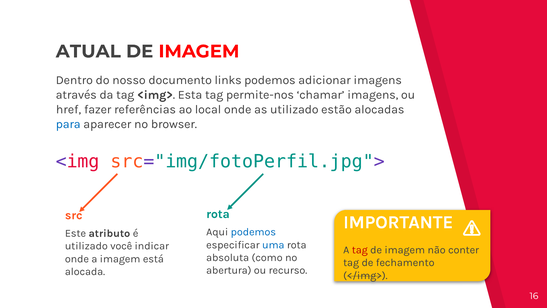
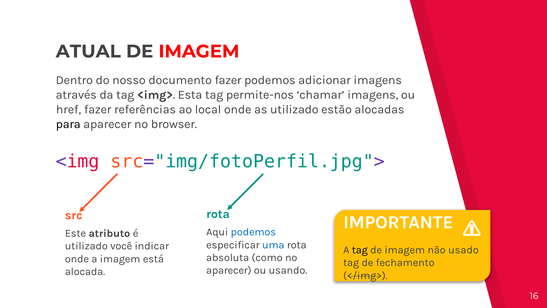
documento links: links -> fazer (228, 80)
para colour: blue -> black (68, 124)
tag colour: red -> black (360, 250)
conter: conter -> usado (463, 250)
abertura: abertura -> aparecer (229, 270)
recurso: recurso -> usando (288, 270)
